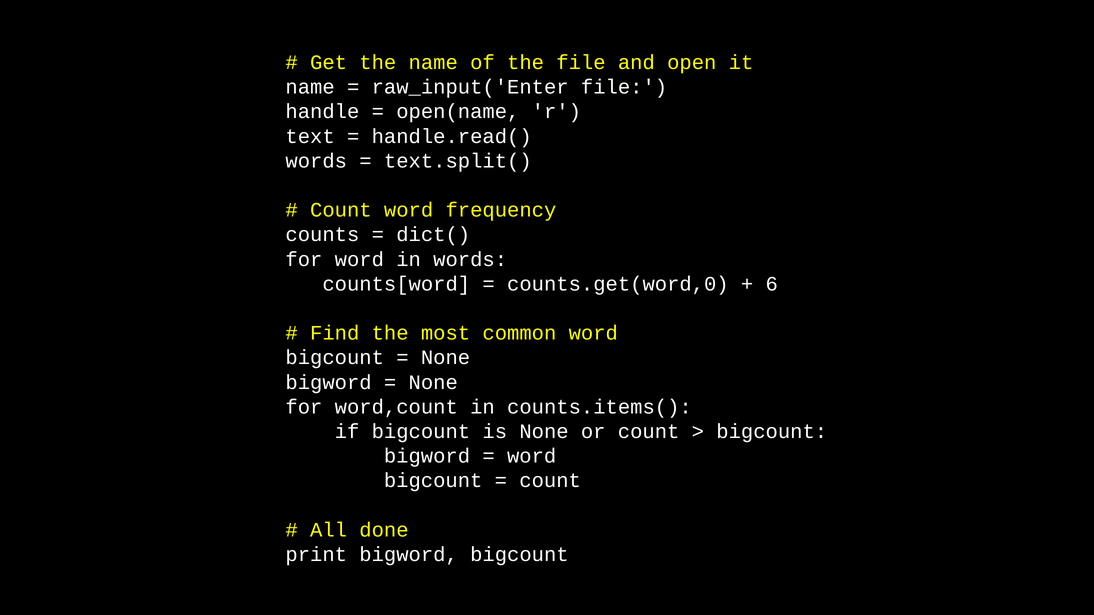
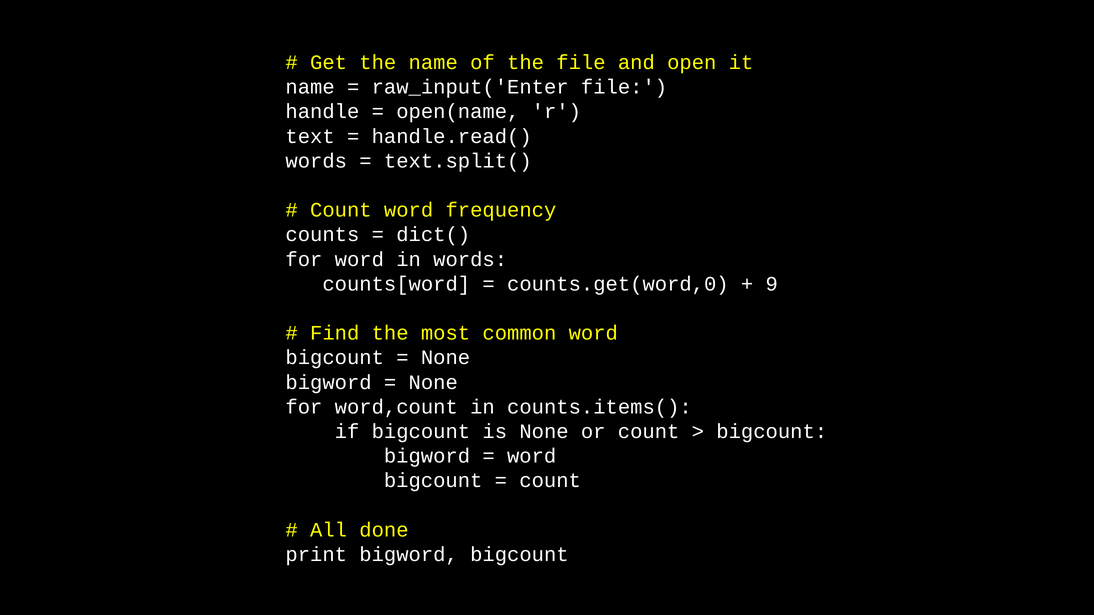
6: 6 -> 9 (772, 284)
